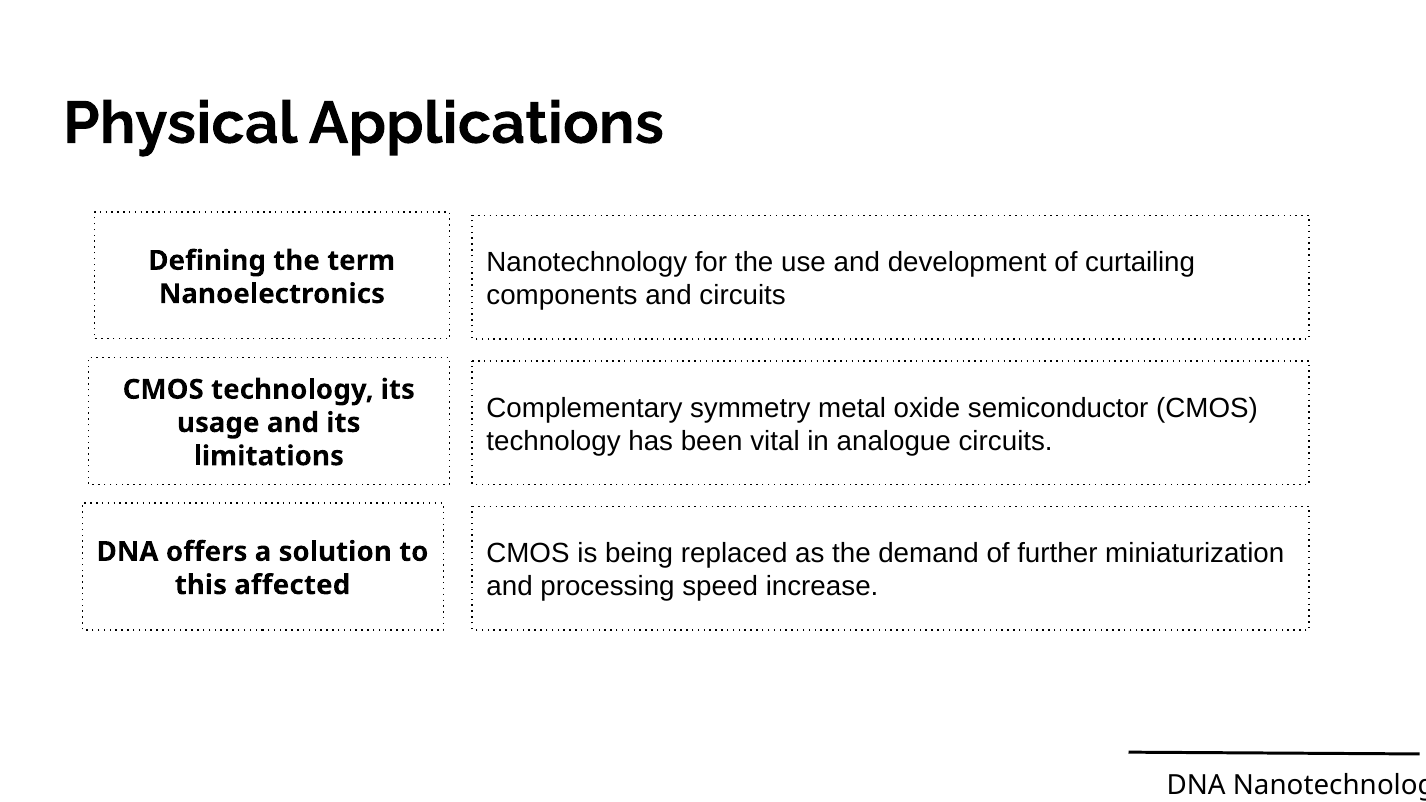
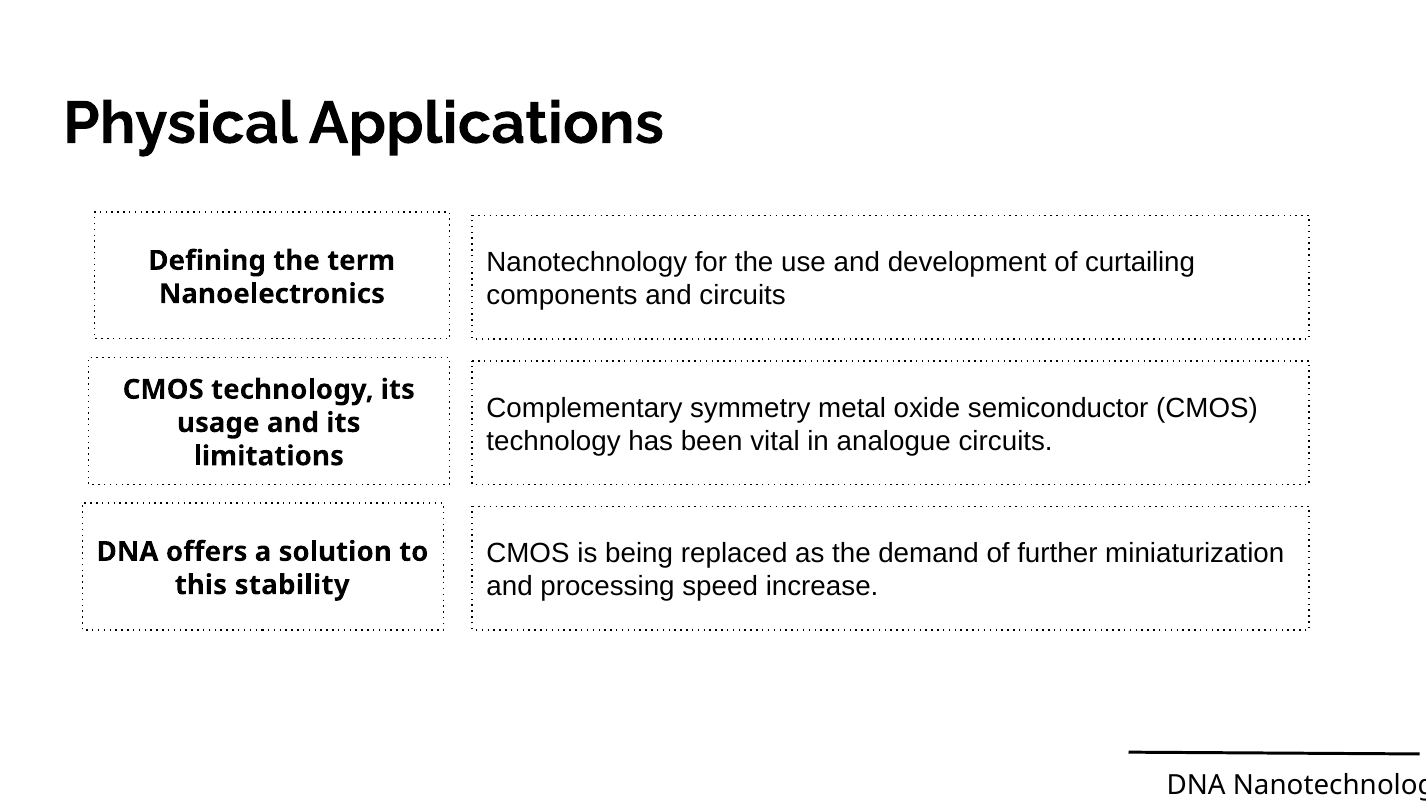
affected: affected -> stability (292, 585)
